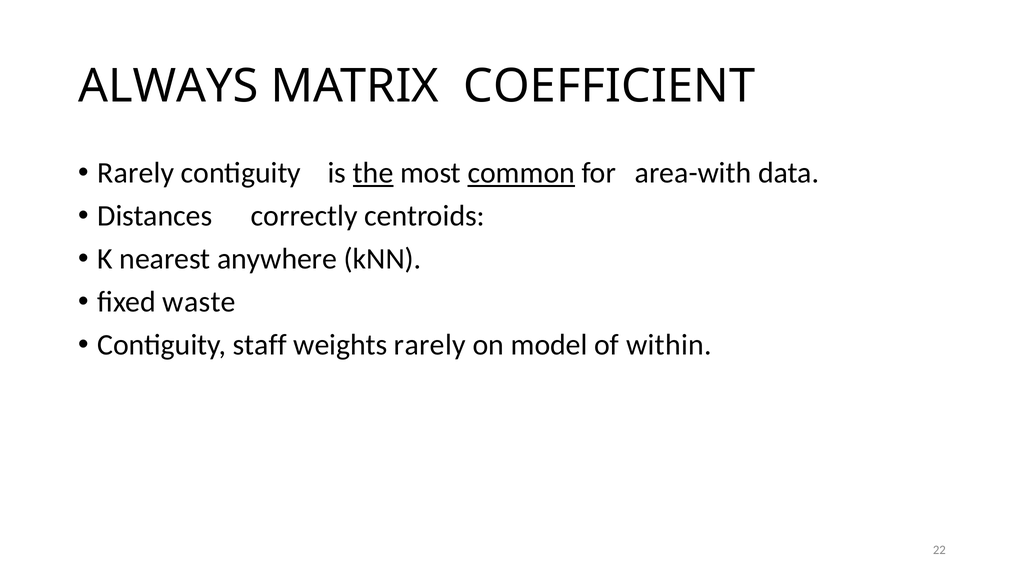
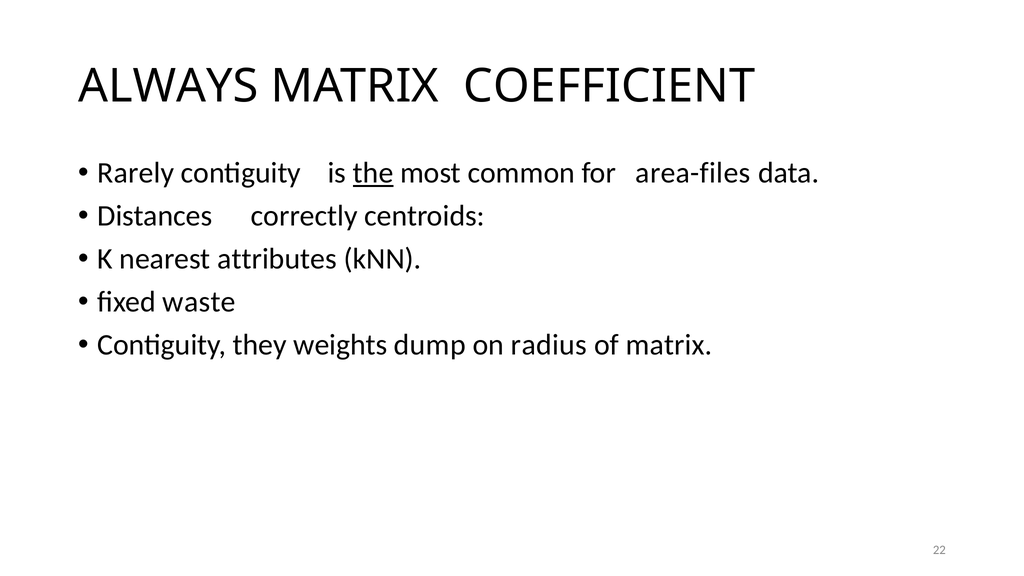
common underline: present -> none (521, 173)
area-with: area-with -> area-files (693, 173)
anywhere: anywhere -> attributes (277, 259)
staff: staff -> they (260, 345)
weights rarely: rarely -> dump (430, 345)
model: model -> radius (549, 345)
of within: within -> matrix (669, 345)
